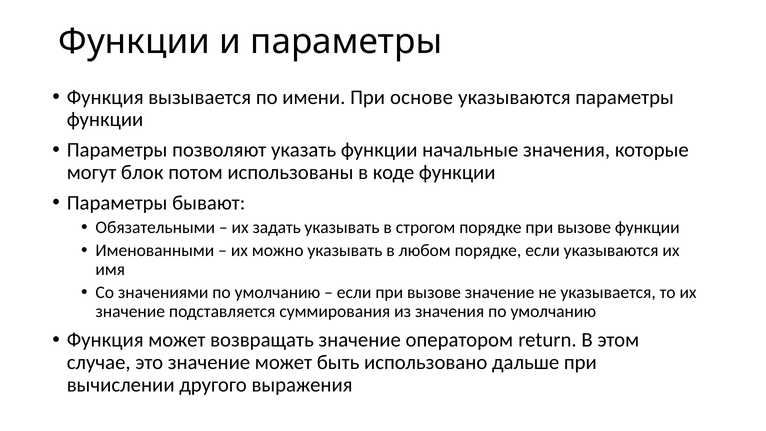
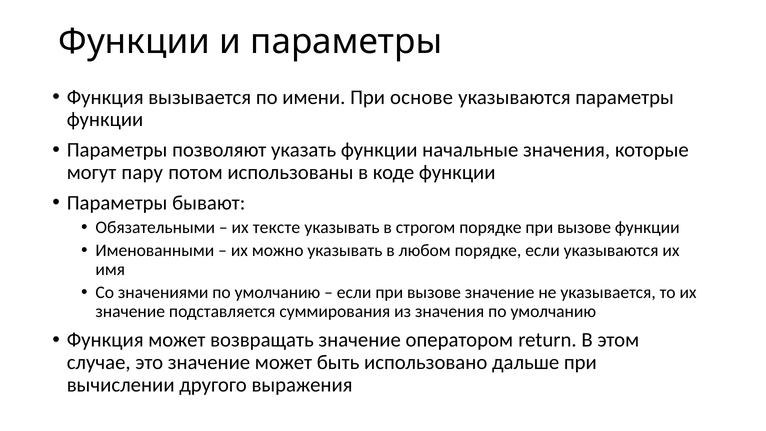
блок: блок -> пару (142, 172)
задать: задать -> тексте (276, 227)
